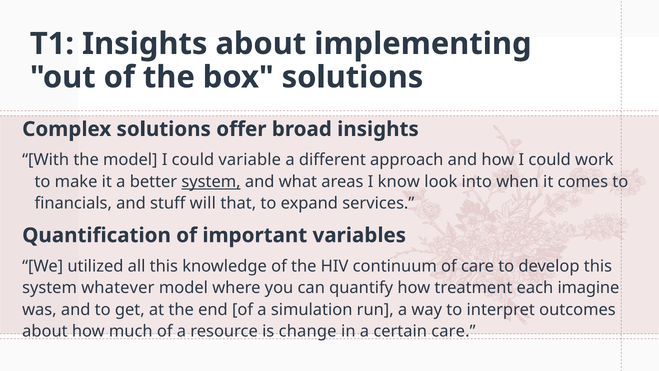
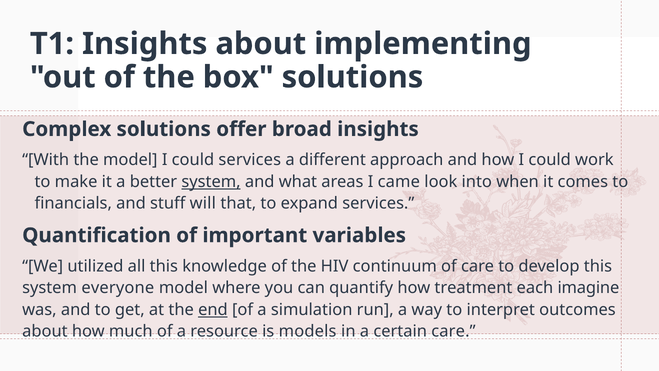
could variable: variable -> services (250, 160)
know: know -> came (399, 182)
whatever: whatever -> everyone (118, 288)
end underline: none -> present (213, 309)
change: change -> models (308, 331)
